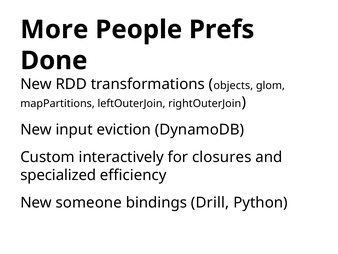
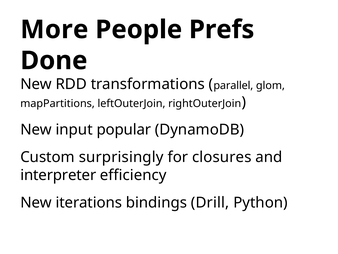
objects: objects -> parallel (233, 85)
eviction: eviction -> popular (124, 129)
interactively: interactively -> surprisingly (121, 157)
specialized: specialized -> interpreter (58, 175)
someone: someone -> iterations (89, 202)
